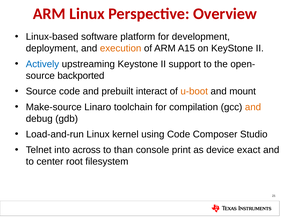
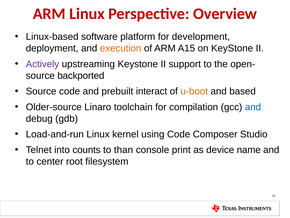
Actively colour: blue -> purple (42, 64)
mount: mount -> based (243, 91)
Make-source: Make-source -> Older-source (54, 107)
and colour: orange -> blue (253, 107)
across: across -> counts (87, 150)
exact: exact -> name (249, 150)
